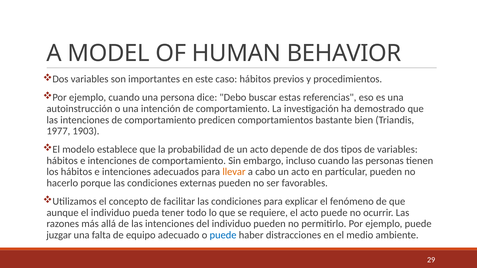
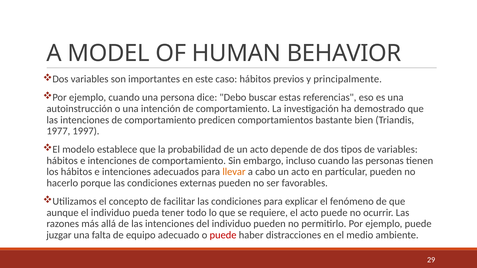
procedimientos: procedimientos -> principalmente (348, 79)
1903: 1903 -> 1997 (86, 131)
puede colour: blue -> red (223, 235)
